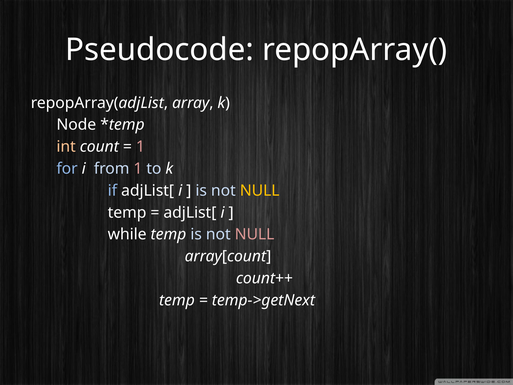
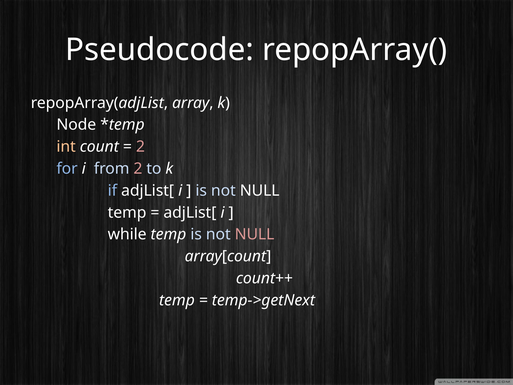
1: 1 -> 2 (140, 147)
from 1: 1 -> 2 (138, 169)
NULL colour: yellow -> white (260, 190)
